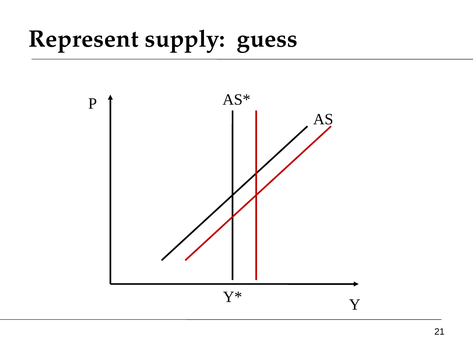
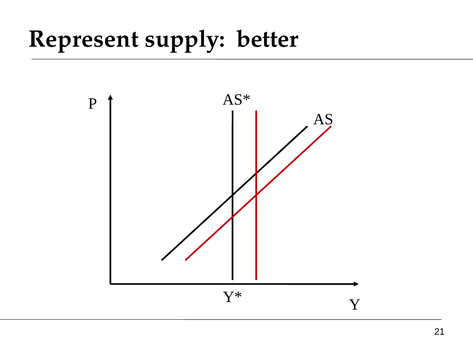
guess: guess -> better (267, 39)
